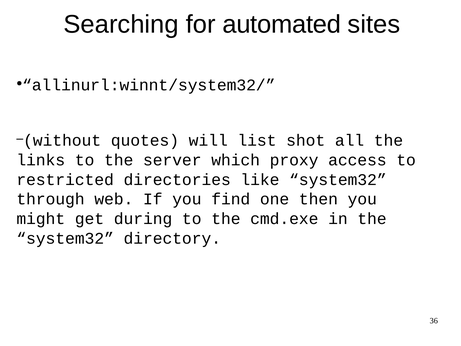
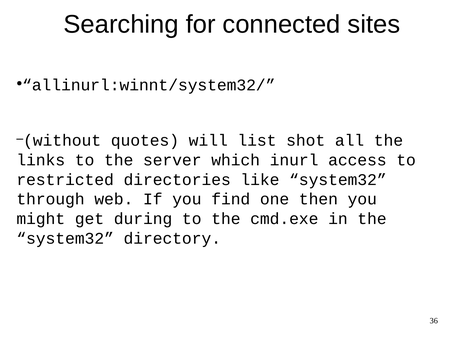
automated: automated -> connected (282, 24)
proxy: proxy -> inurl (294, 160)
